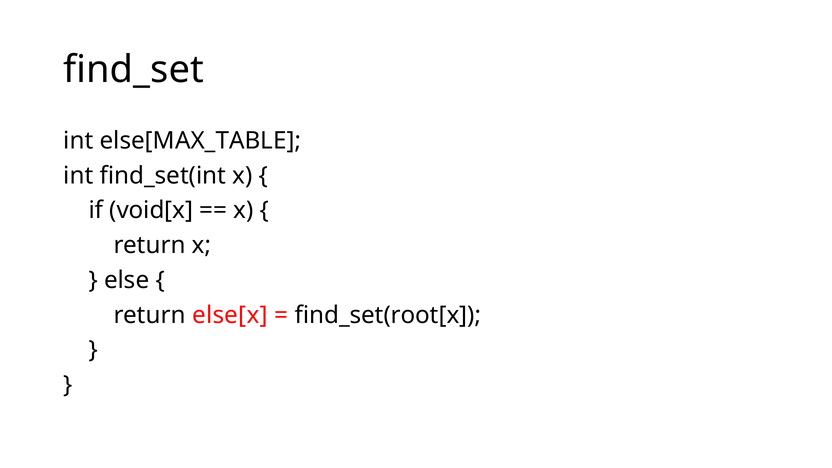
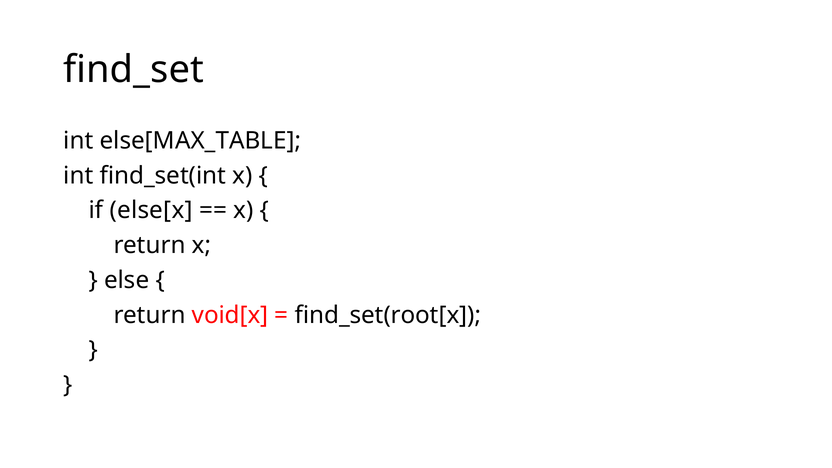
void[x: void[x -> else[x (151, 210)
else[x: else[x -> void[x (230, 315)
